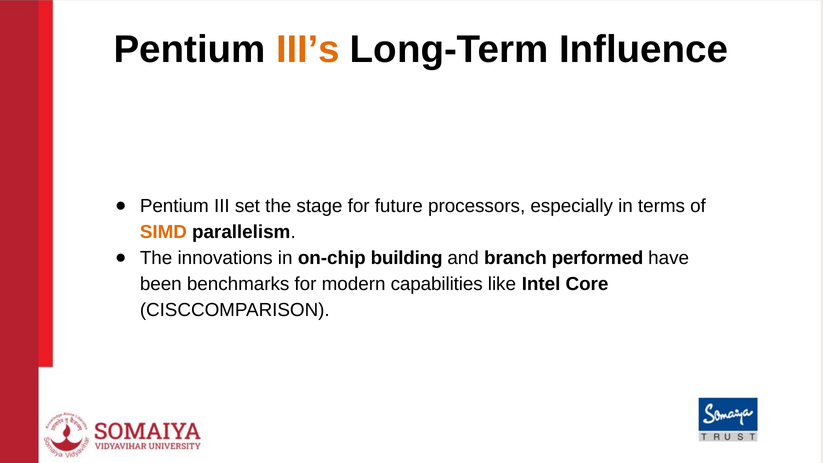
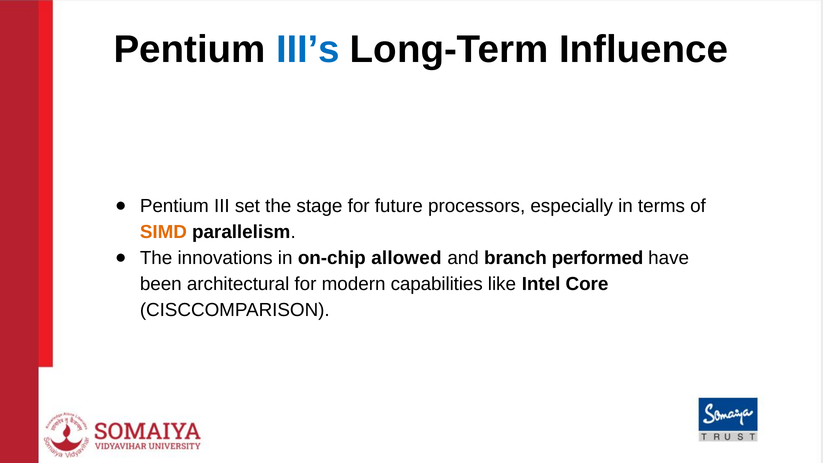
III’s colour: orange -> blue (308, 50)
building: building -> allowed (406, 258)
benchmarks: benchmarks -> architectural (238, 284)
